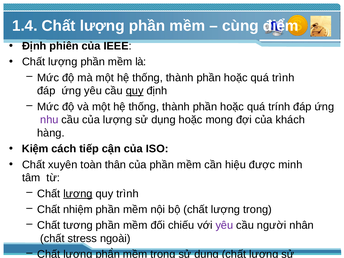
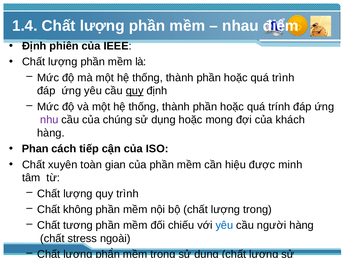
cùng: cùng -> nhau (240, 26)
của lượng: lượng -> chúng (118, 120)
Kiệm: Kiệm -> Phan (35, 149)
thân: thân -> gian (115, 165)
lượng underline: present -> none (78, 194)
nhiệm: nhiệm -> không (78, 209)
yêu colour: purple -> blue (224, 225)
người nhân: nhân -> hàng (302, 225)
